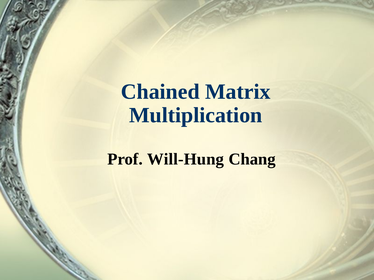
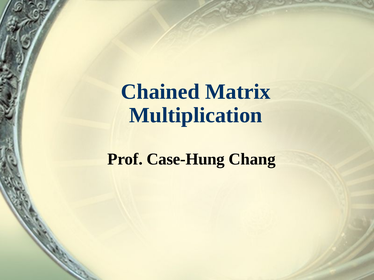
Will-Hung: Will-Hung -> Case-Hung (186, 159)
